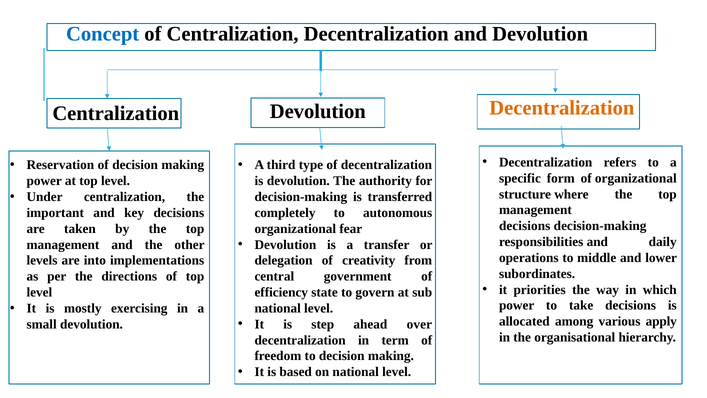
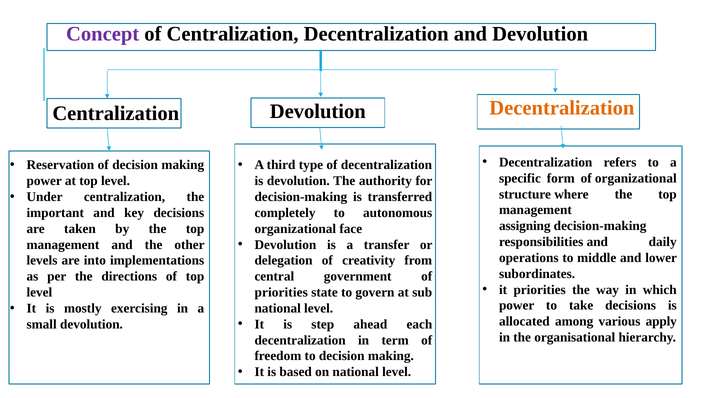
Concept colour: blue -> purple (103, 34)
decisions: decisions -> assigning (525, 226)
fear: fear -> face (351, 229)
efficiency: efficiency -> priorities (281, 292)
over: over -> each (419, 324)
